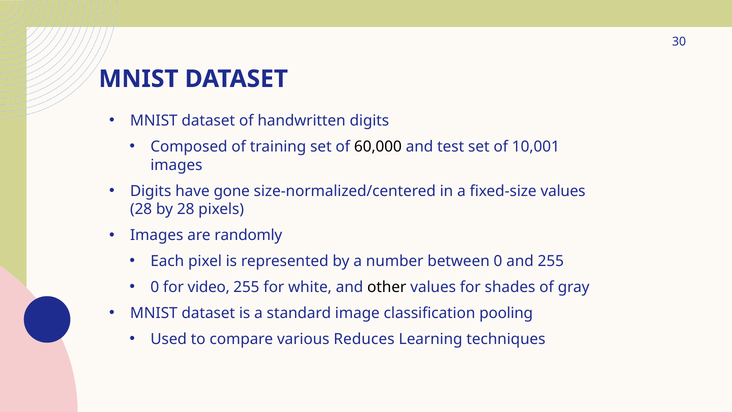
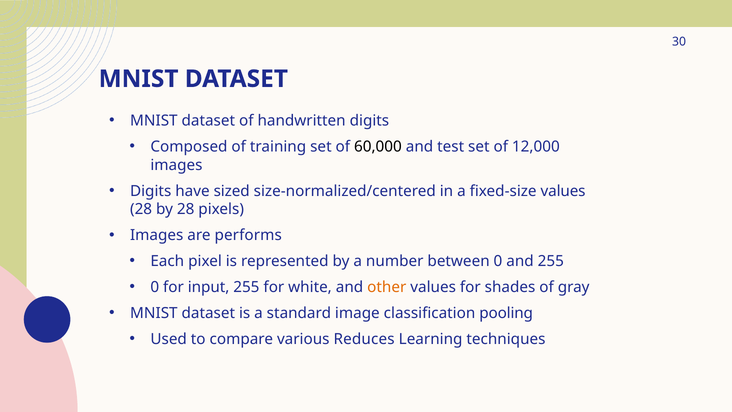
10,001: 10,001 -> 12,000 (536, 147)
gone: gone -> sized (232, 191)
randomly: randomly -> performs (248, 235)
video: video -> input (209, 287)
other colour: black -> orange (387, 287)
